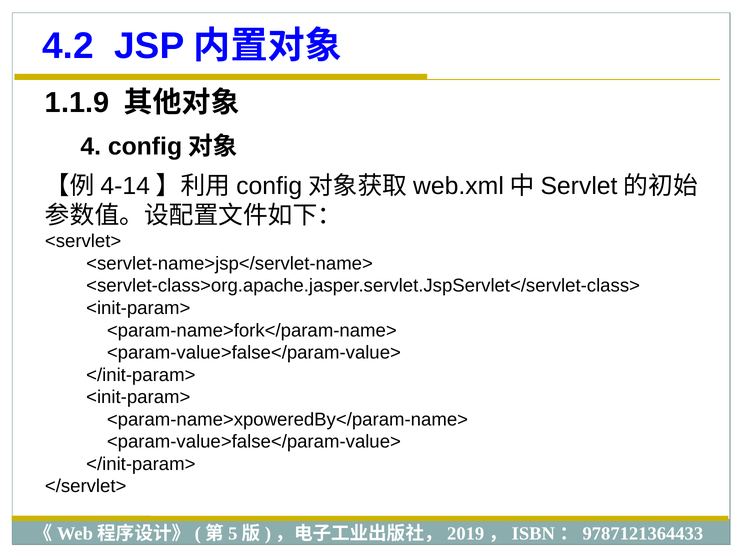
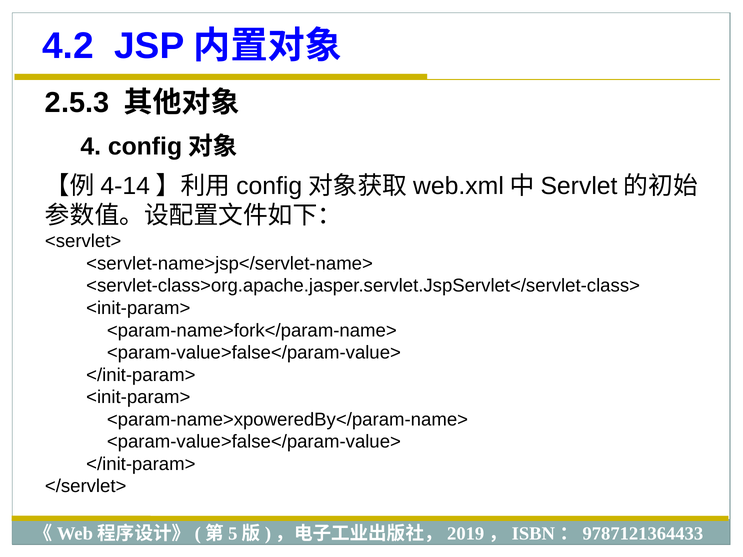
1.1.9: 1.1.9 -> 2.5.3 (77, 103)
